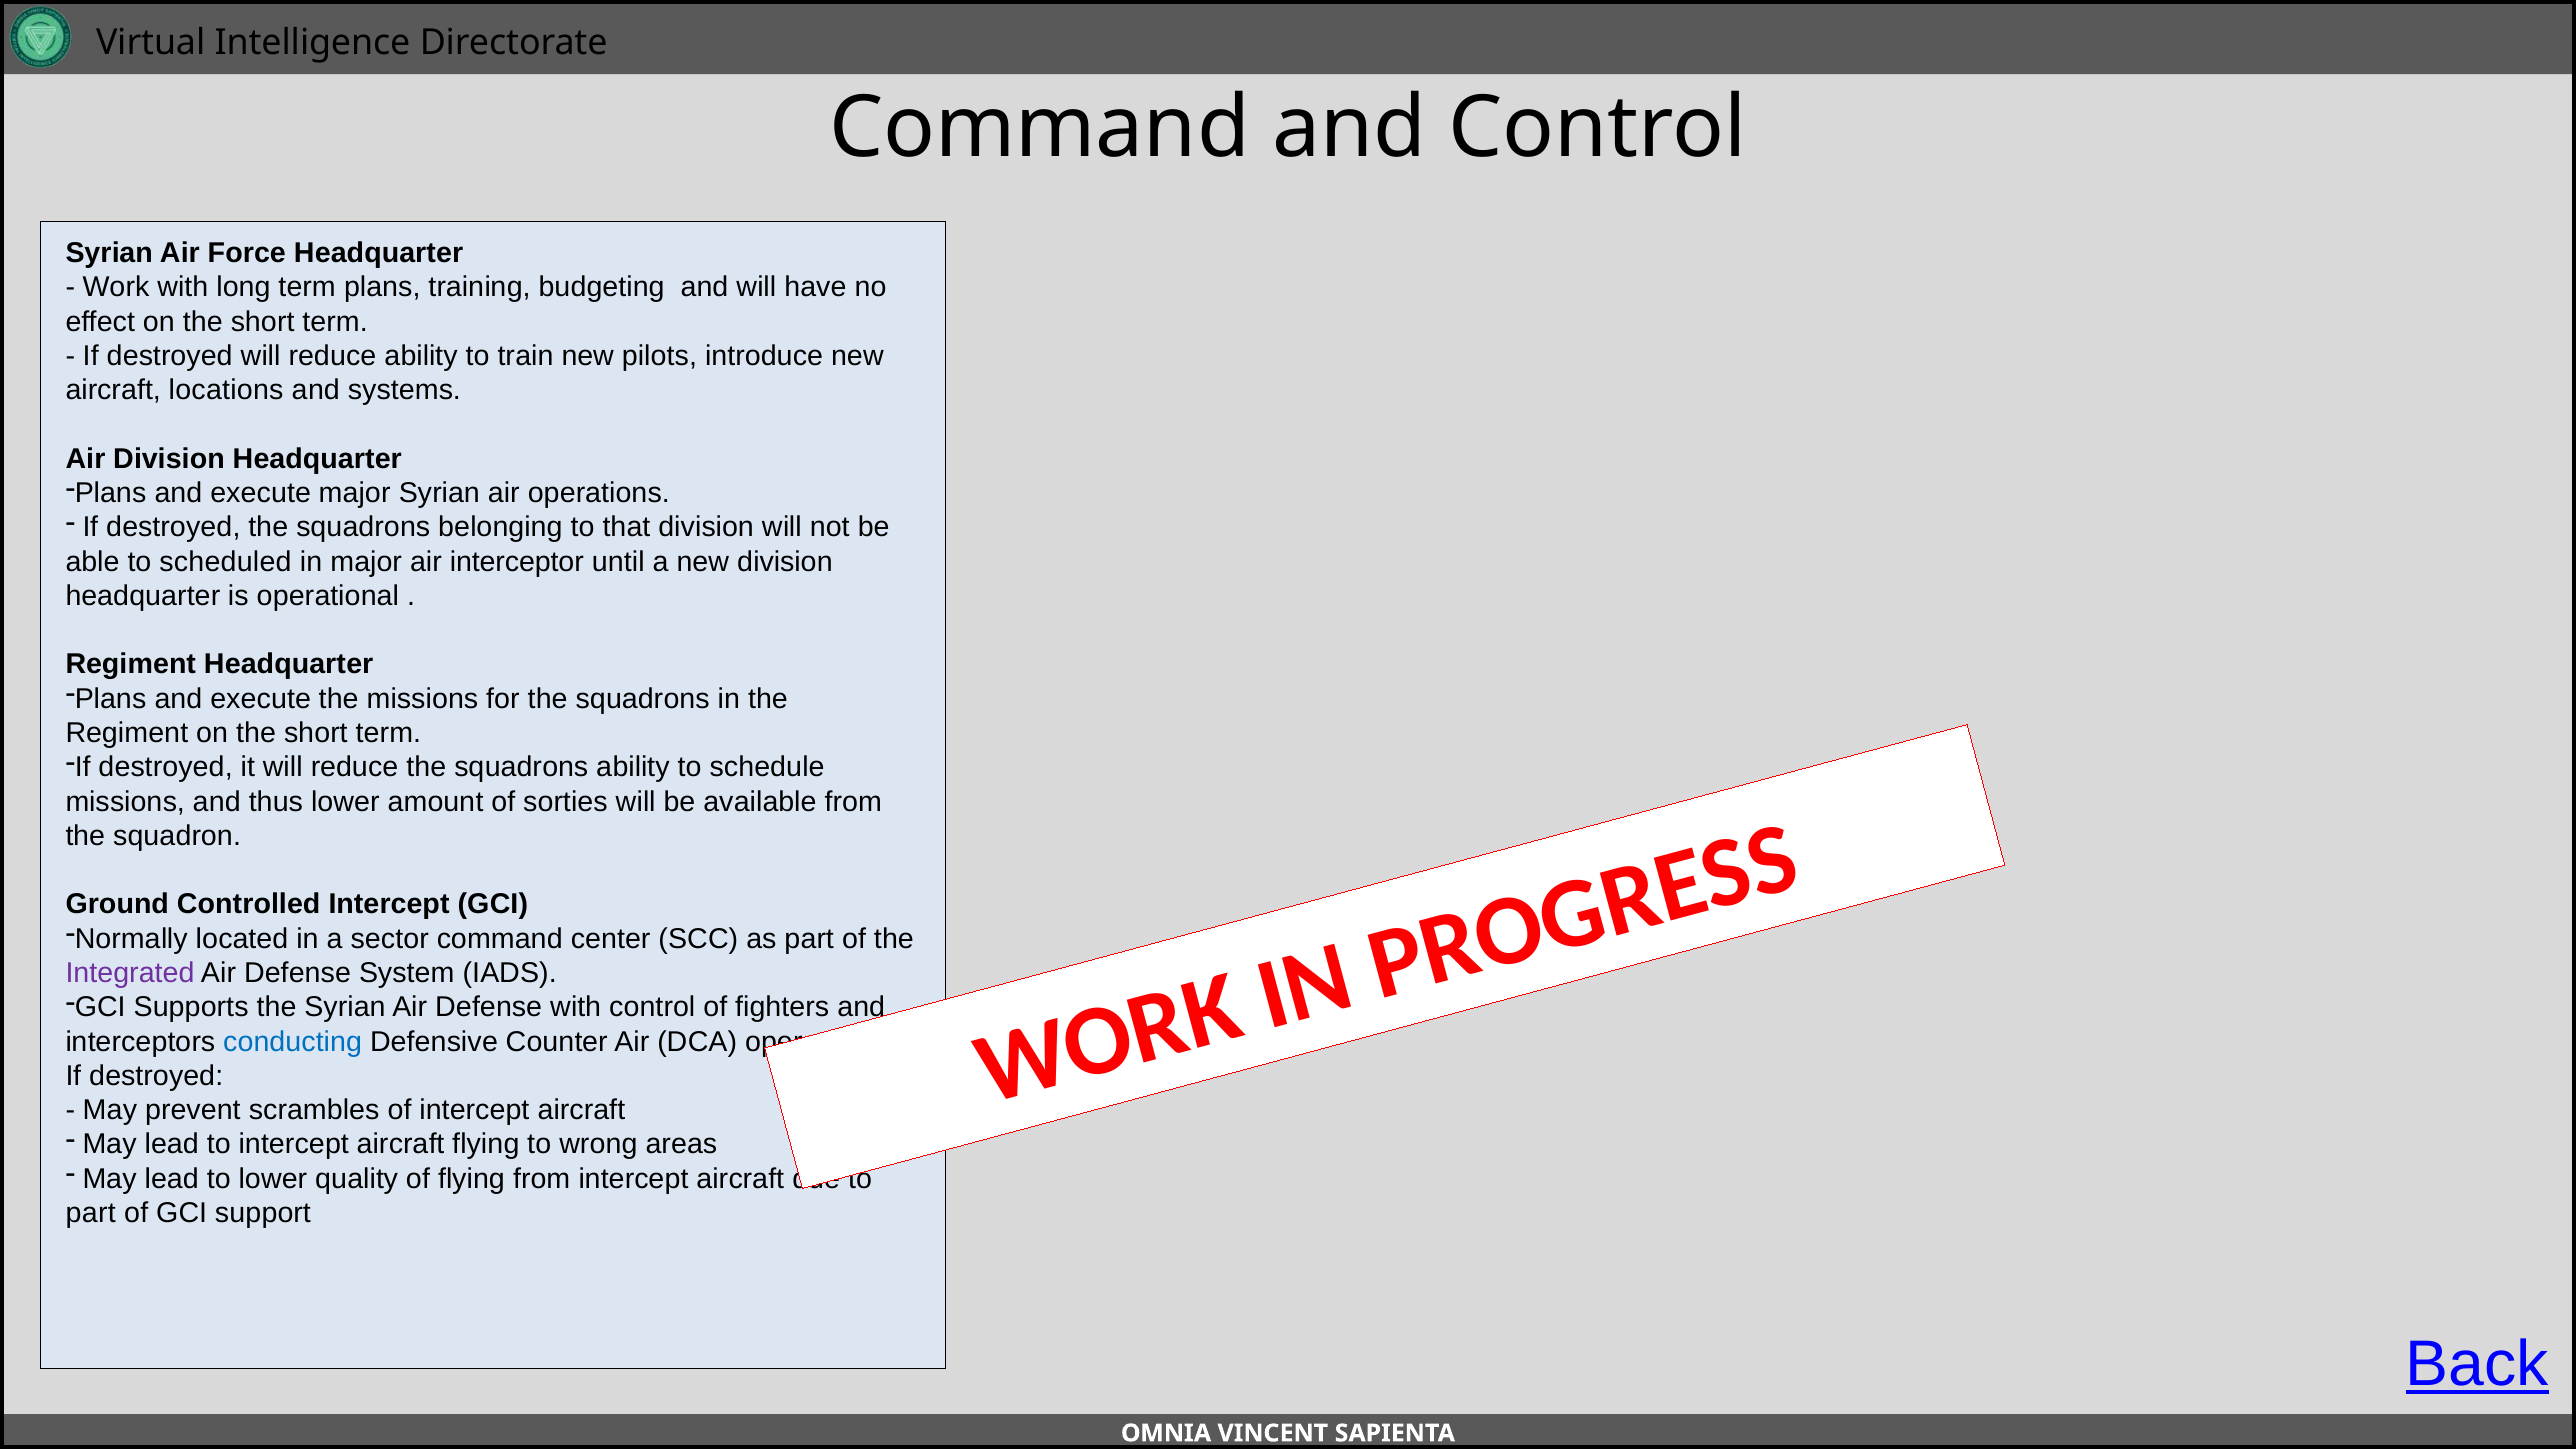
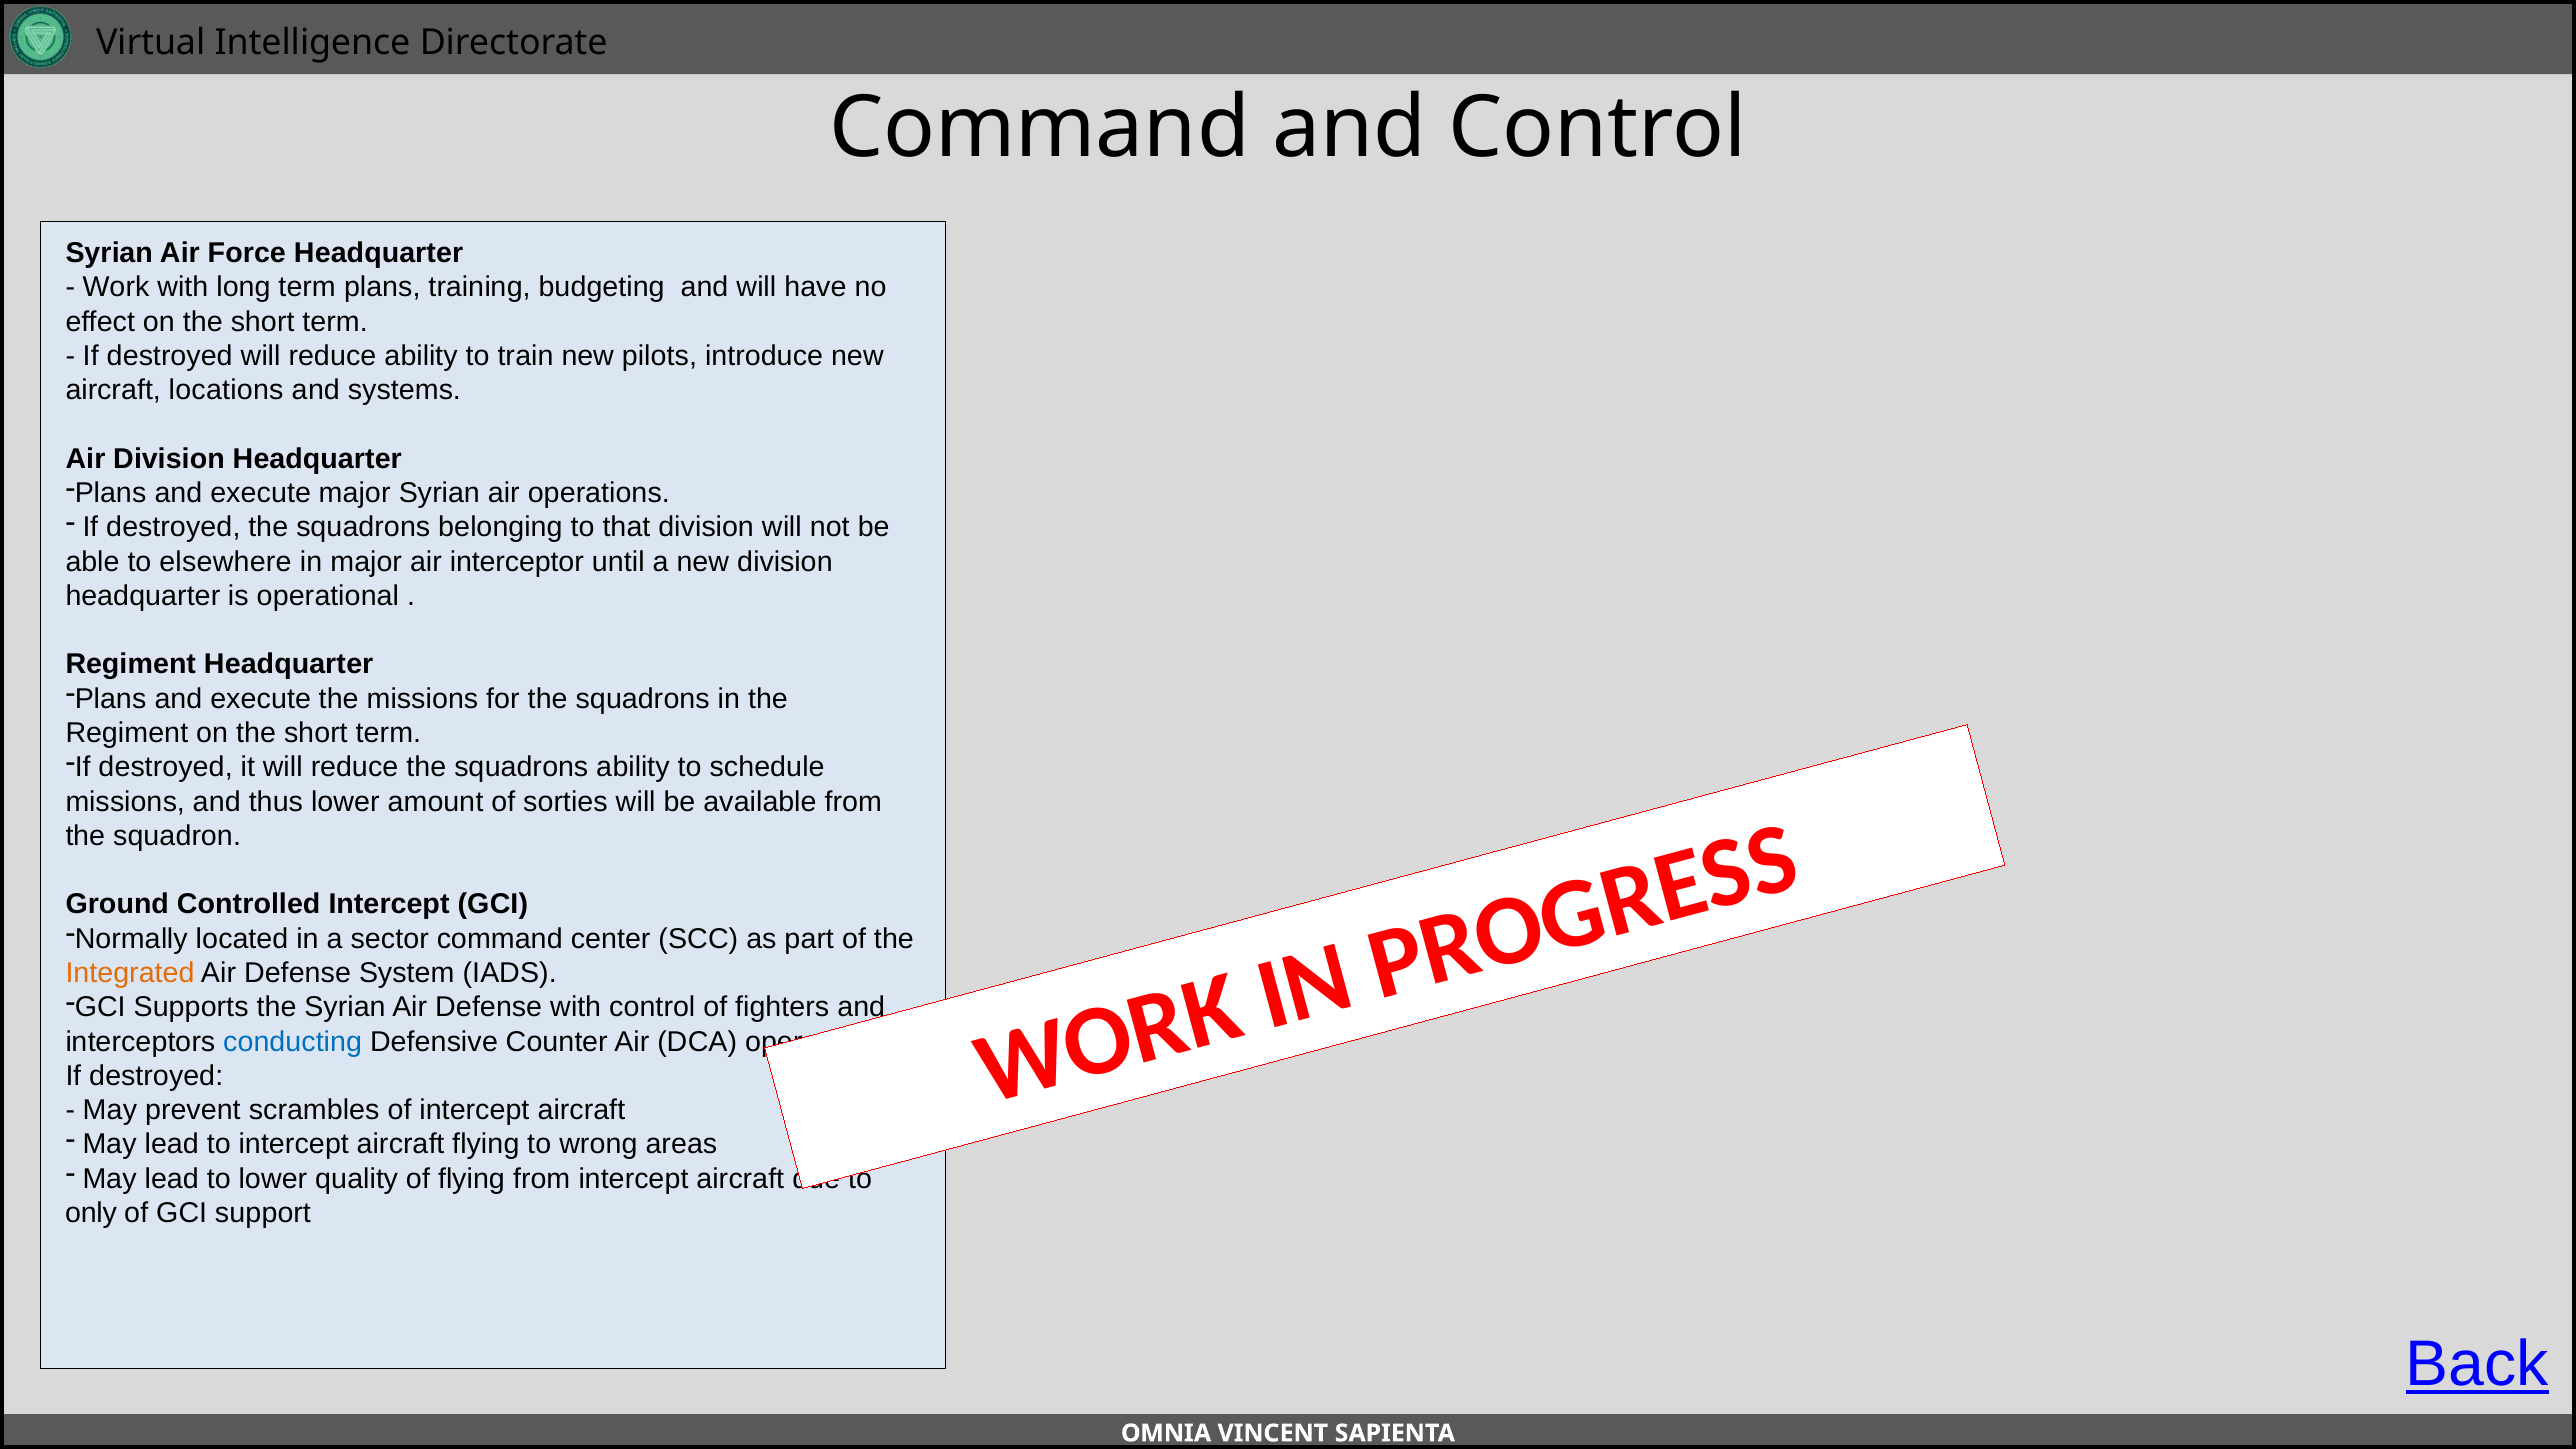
scheduled: scheduled -> elsewhere (225, 562)
Integrated colour: purple -> orange (130, 973)
part: part -> only (91, 1213)
